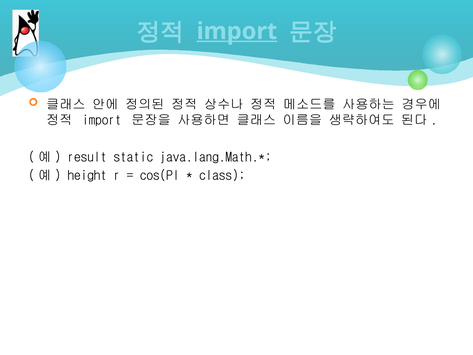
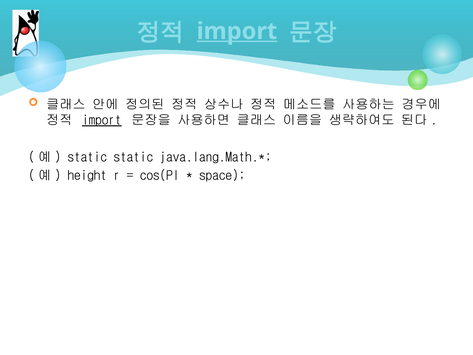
import underline: none -> present (102, 120)
result: result -> static (87, 157)
class: class -> space (222, 175)
